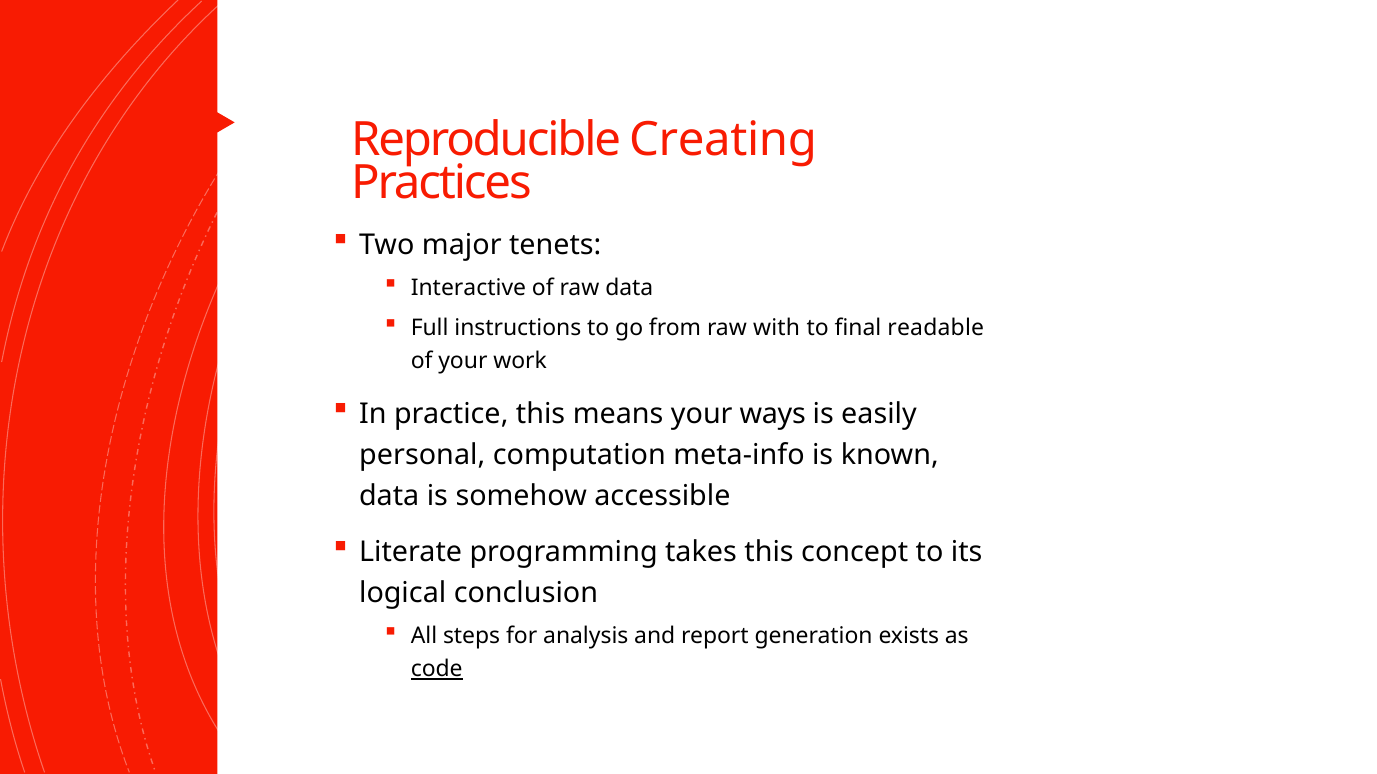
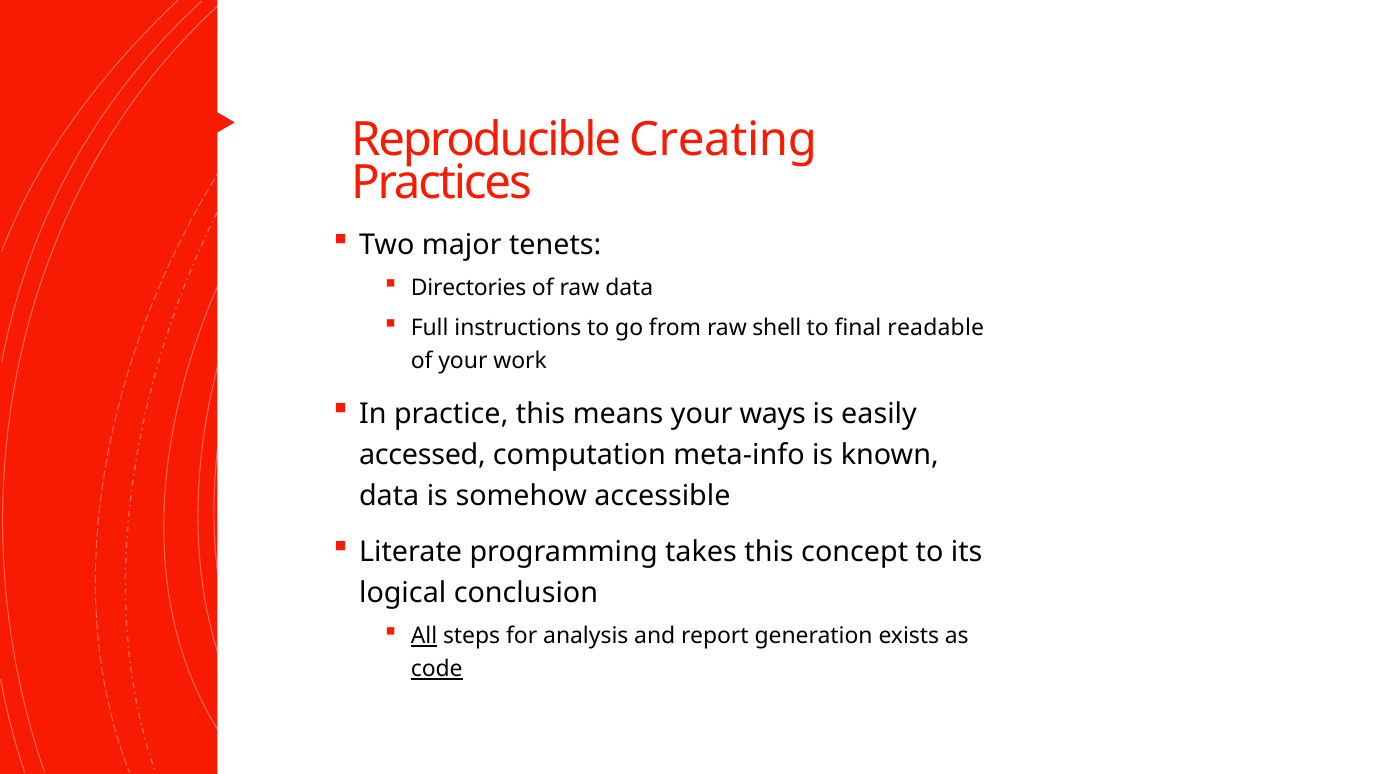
Interactive: Interactive -> Directories (469, 288)
with: with -> shell (777, 328)
personal: personal -> accessed (422, 455)
All underline: none -> present (424, 637)
